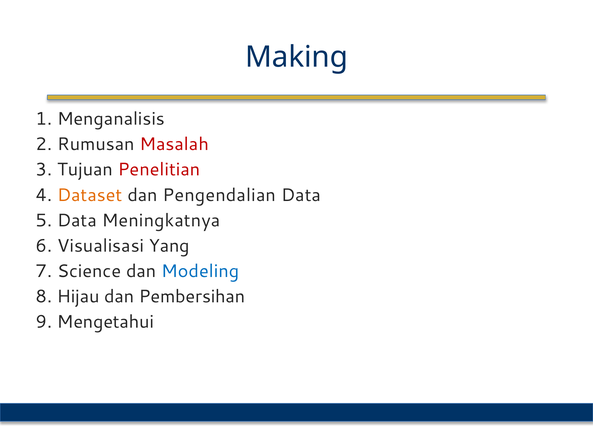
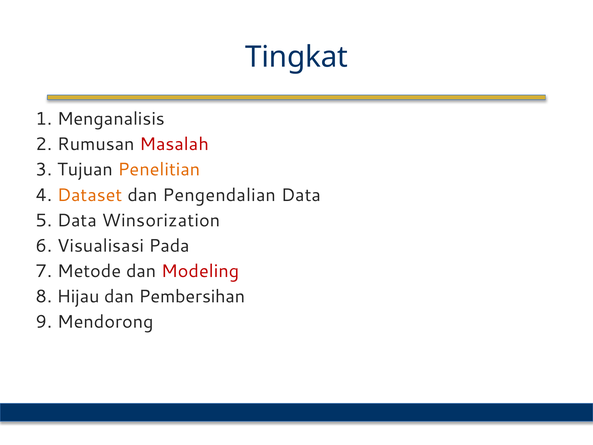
Making: Making -> Tingkat (297, 57)
Penelitian colour: red -> orange (159, 170)
Meningkatnya: Meningkatnya -> Winsorization (161, 220)
Yang: Yang -> Pada (169, 246)
Science: Science -> Metode (89, 271)
Modeling colour: blue -> red (200, 271)
Mengetahui: Mengetahui -> Mendorong (105, 322)
